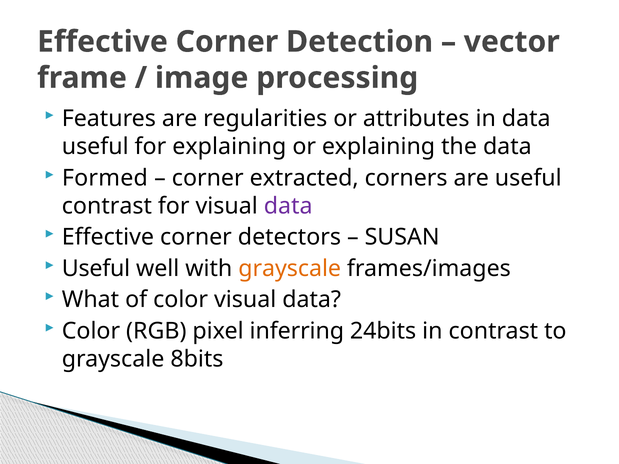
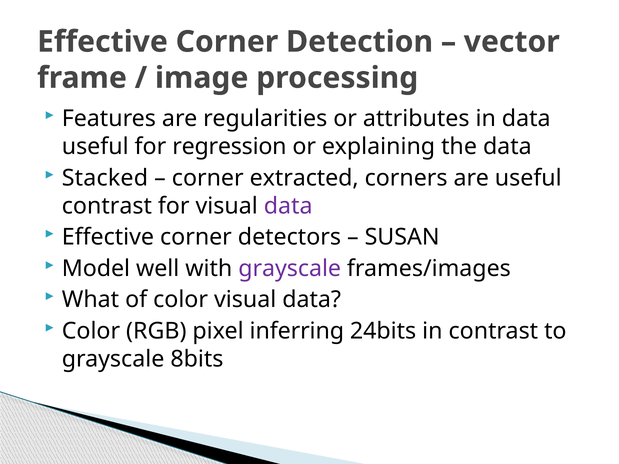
for explaining: explaining -> regression (229, 147)
Formed: Formed -> Stacked (105, 178)
Useful: Useful -> Model (96, 269)
grayscale colour: orange -> purple (290, 269)
